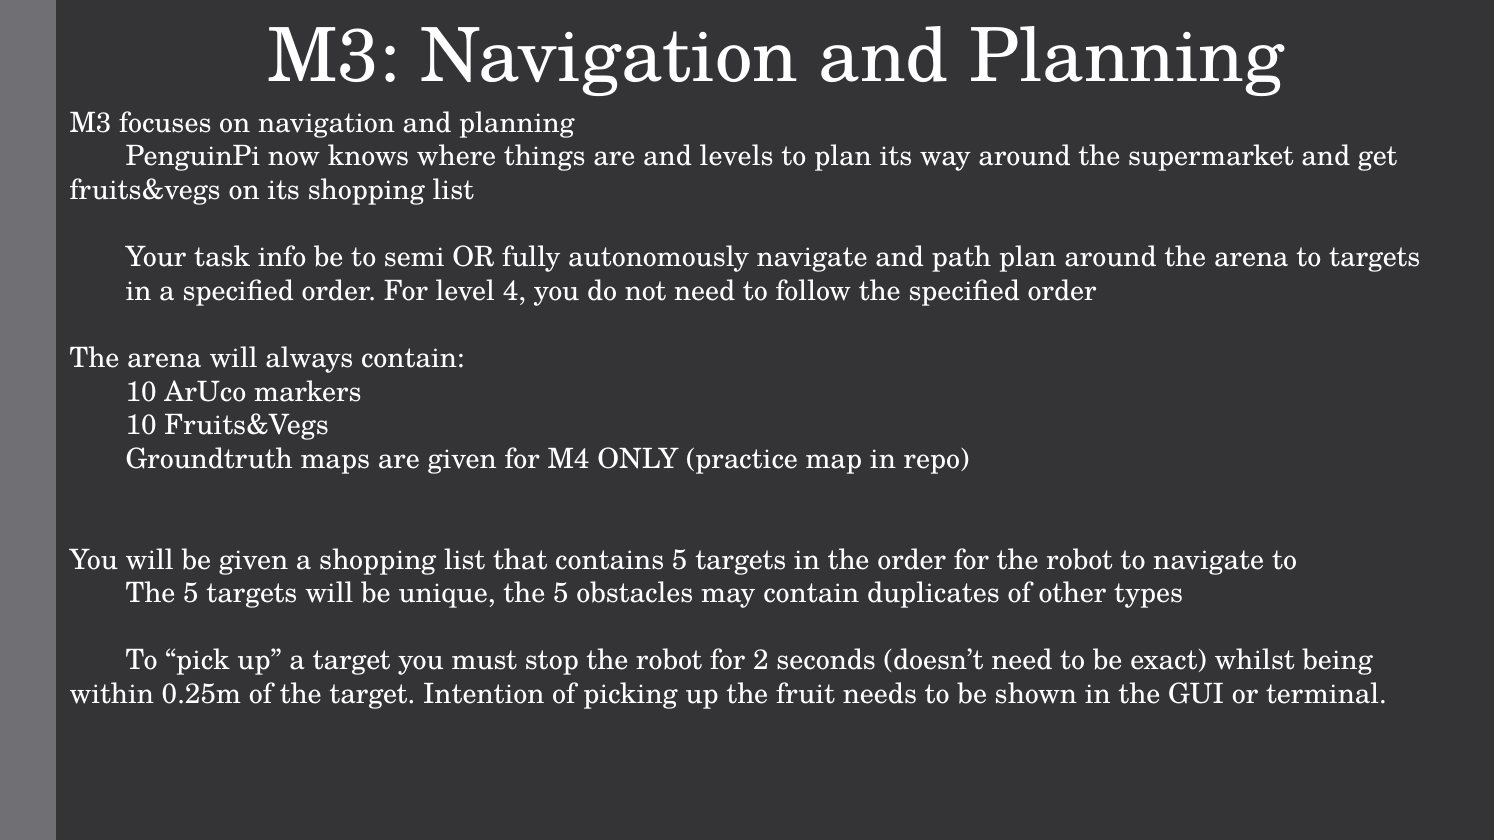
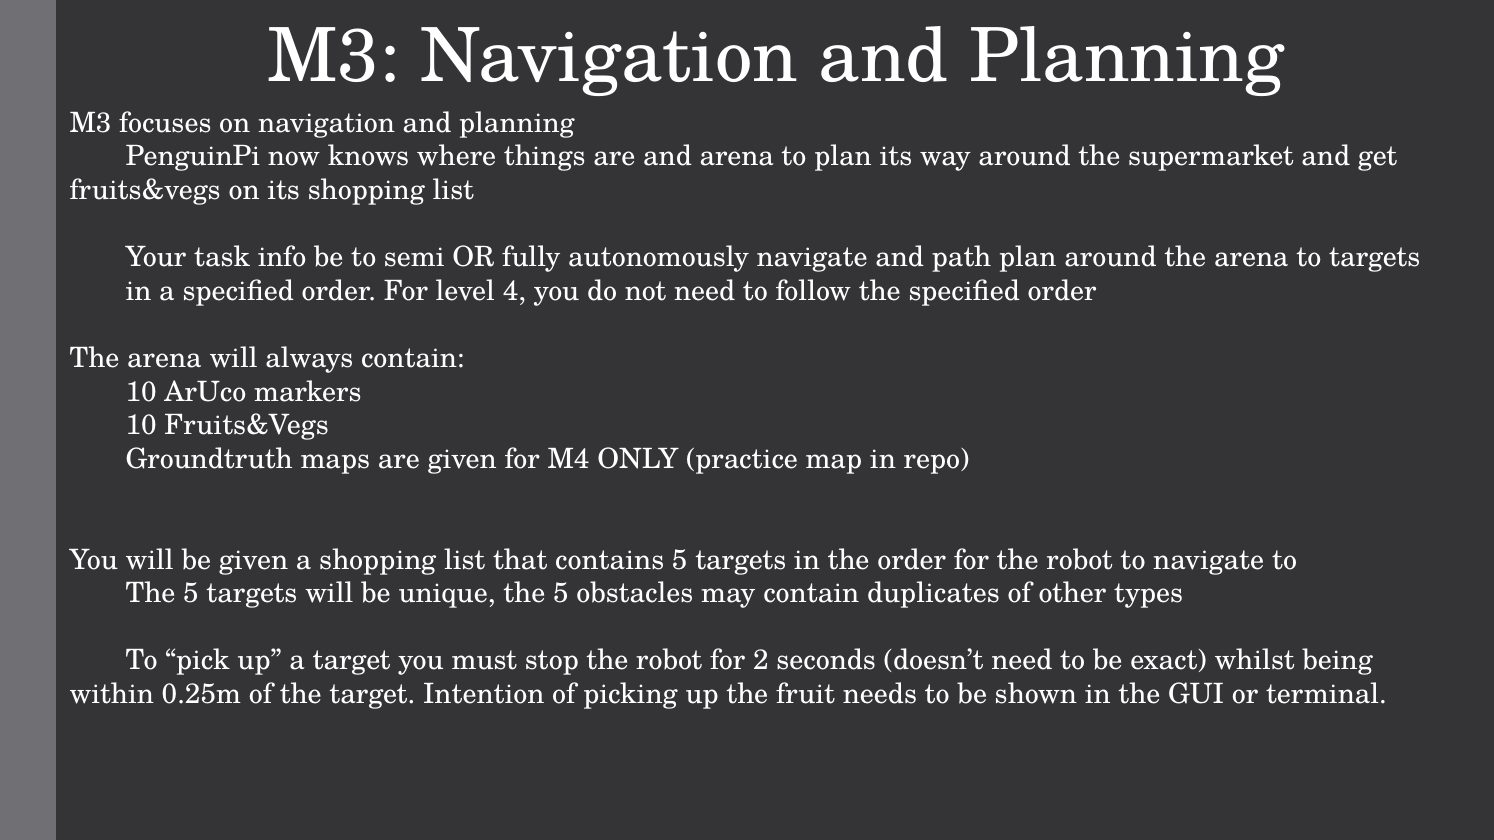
and levels: levels -> arena (737, 157)
